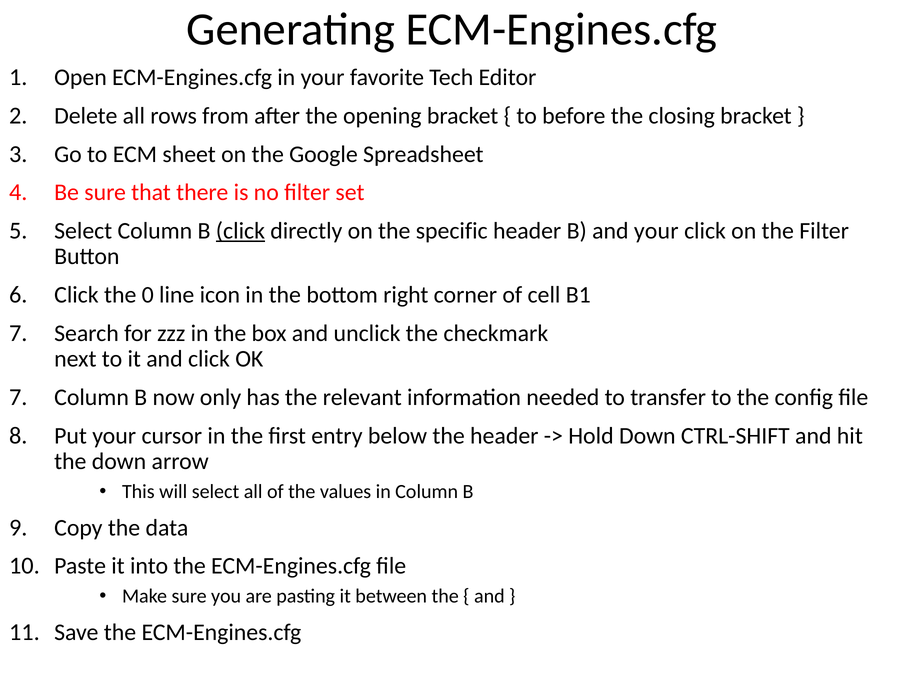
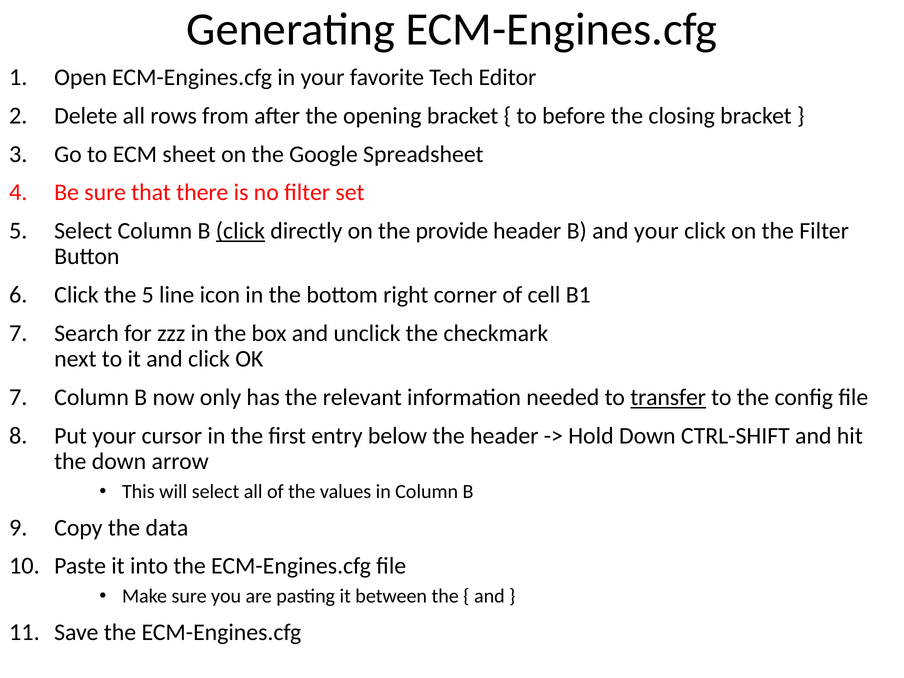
specific: specific -> provide (452, 231)
the 0: 0 -> 5 (148, 295)
transfer underline: none -> present (668, 397)
